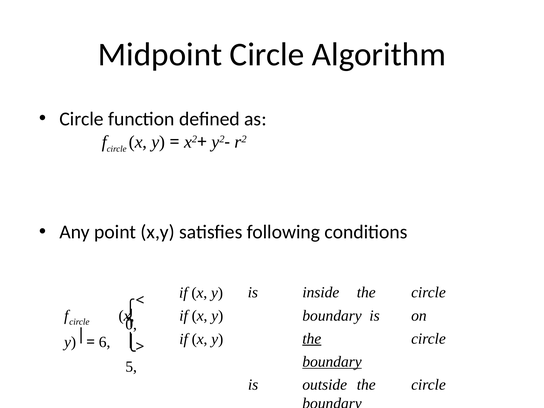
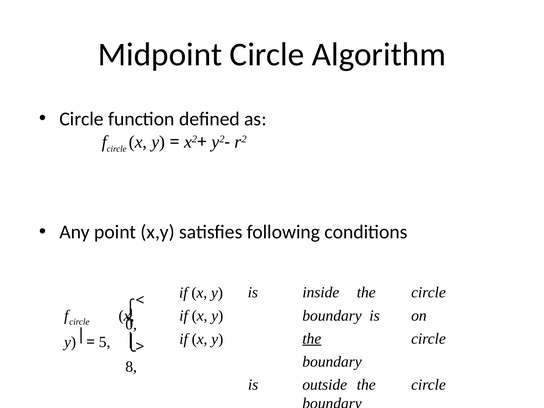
6: 6 -> 5 (105, 342)
boundary underline: present -> none (332, 362)
5: 5 -> 8 (131, 367)
